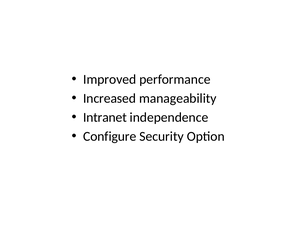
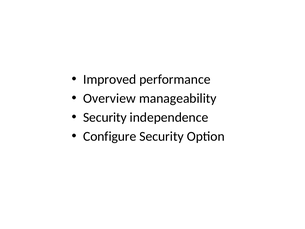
Increased: Increased -> Overview (109, 98)
Intranet: Intranet -> Security (105, 117)
